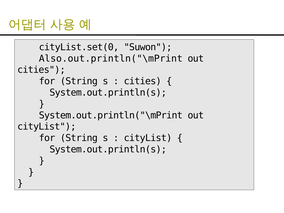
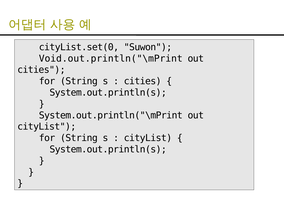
Also.out.println("\mPrint: Also.out.println("\mPrint -> Void.out.println("\mPrint (111, 58)
